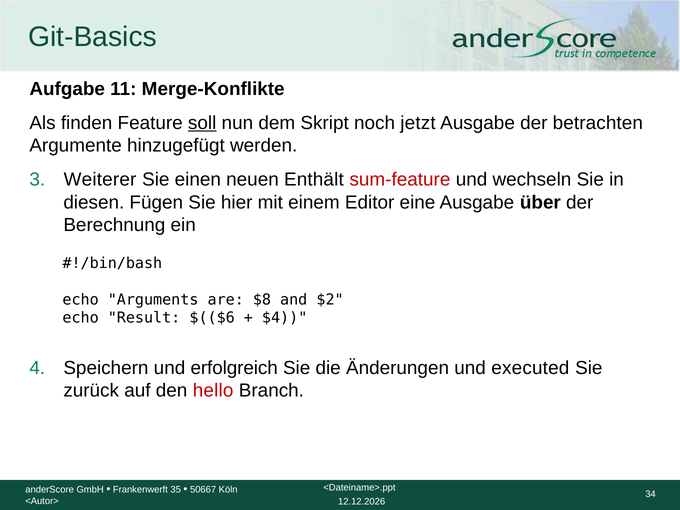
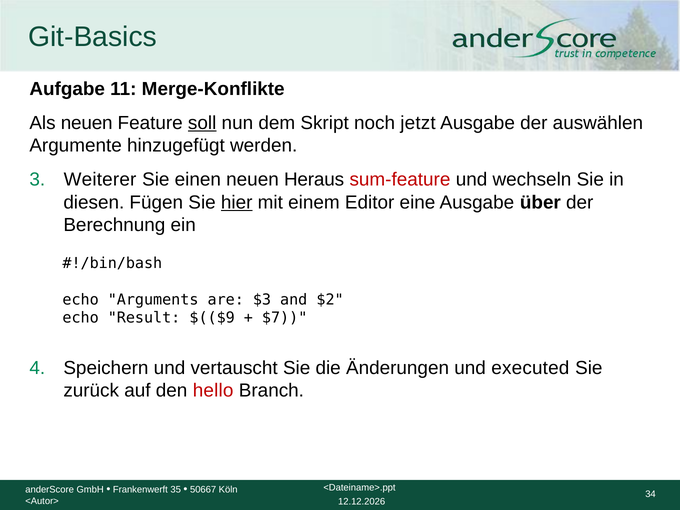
Als finden: finden -> neuen (87, 123)
betrachten: betrachten -> auswählen (598, 123)
Enthält: Enthält -> Heraus (314, 180)
hier underline: none -> present (237, 202)
$8: $8 -> $3 (262, 300)
$(($6: $(($6 -> $(($9 (212, 318)
$4: $4 -> $7 (285, 318)
erfolgreich: erfolgreich -> vertauscht (234, 368)
